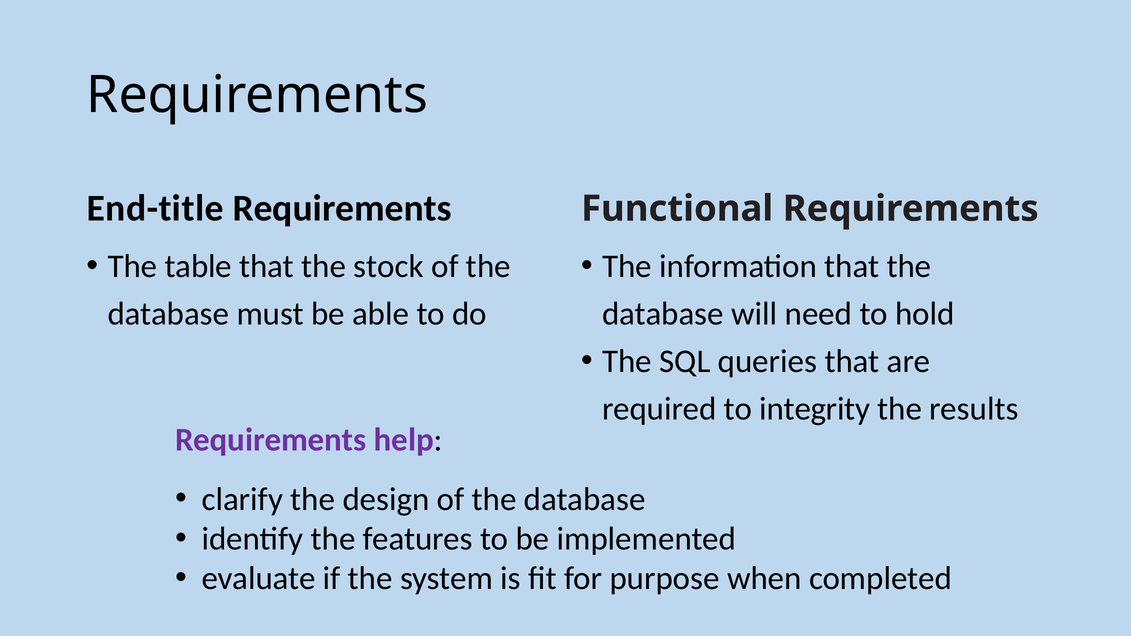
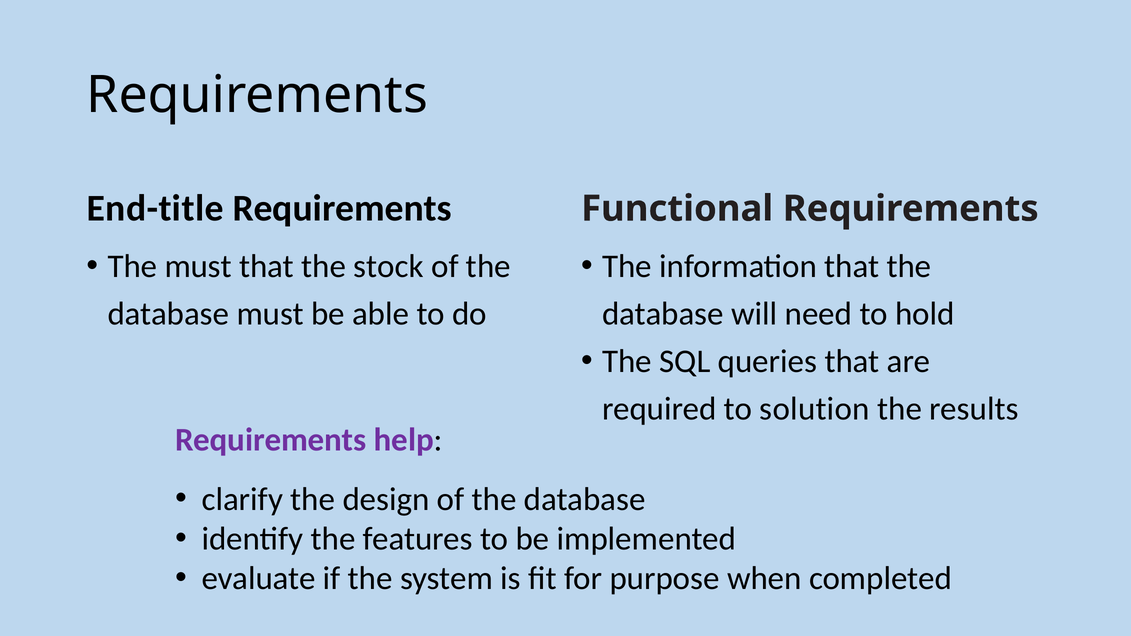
The table: table -> must (198, 267)
integrity: integrity -> solution (815, 409)
